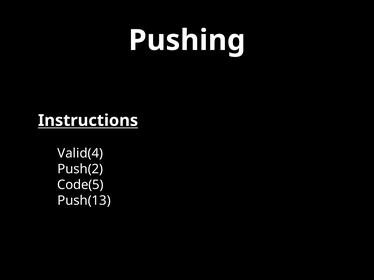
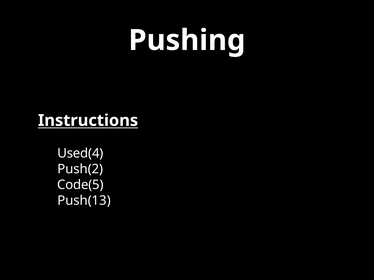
Valid(4: Valid(4 -> Used(4 (80, 154)
